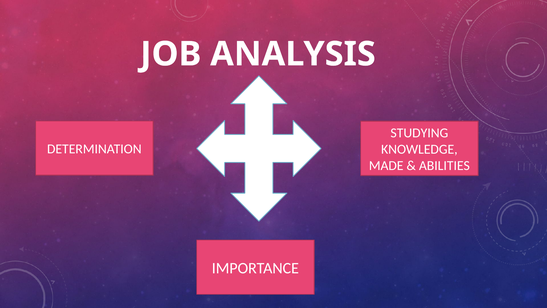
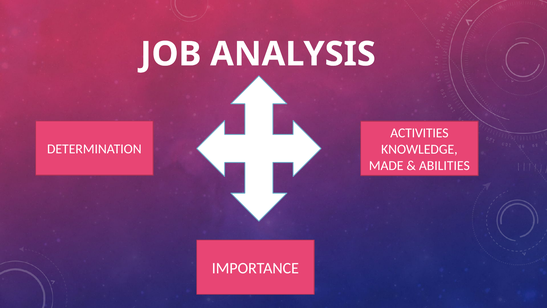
STUDYING: STUDYING -> ACTIVITIES (419, 133)
